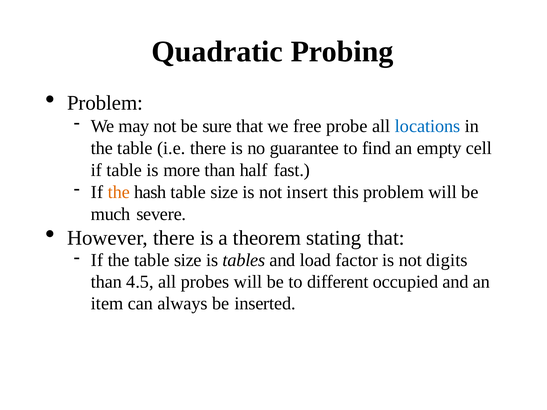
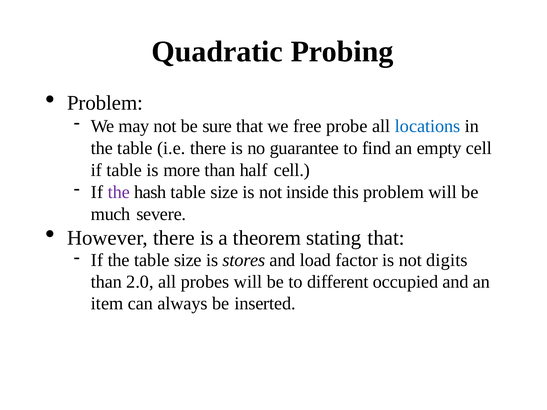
half fast: fast -> cell (292, 170)
the colour: orange -> purple (119, 192)
insert: insert -> inside (307, 192)
tables: tables -> stores (244, 260)
4.5: 4.5 -> 2.0 (140, 282)
